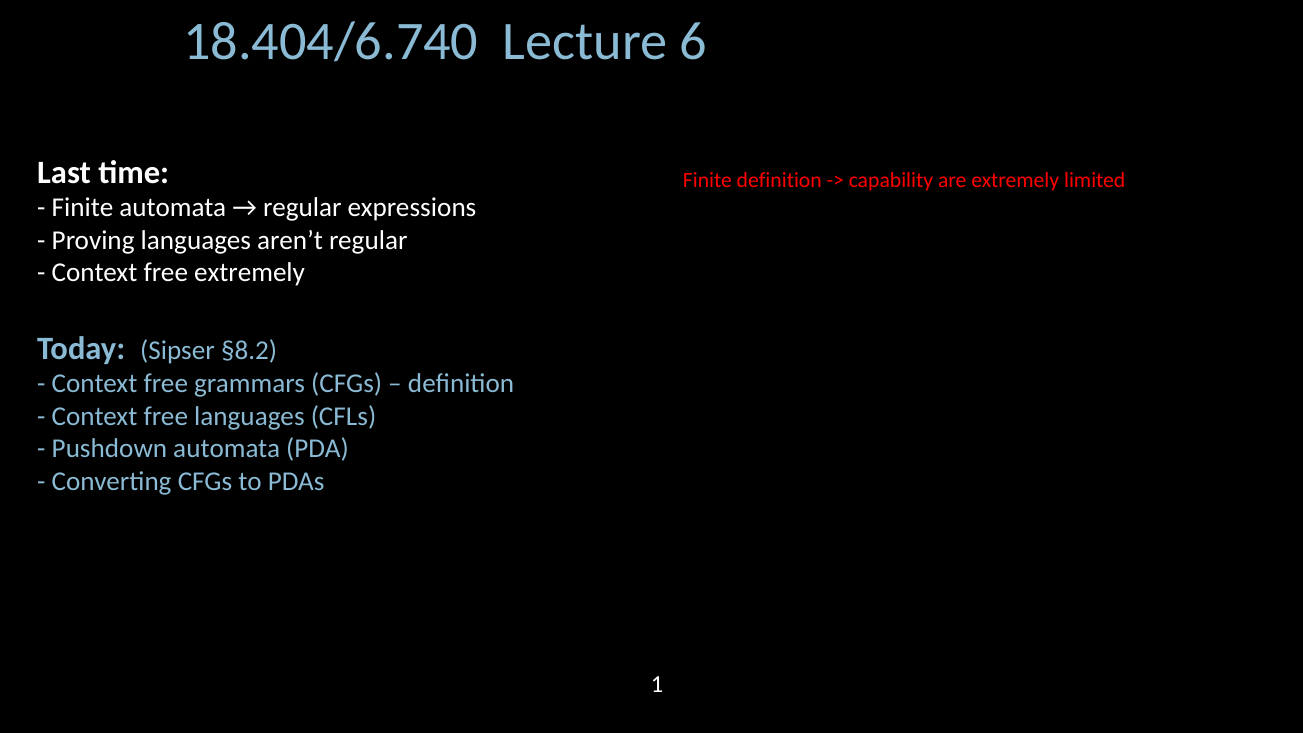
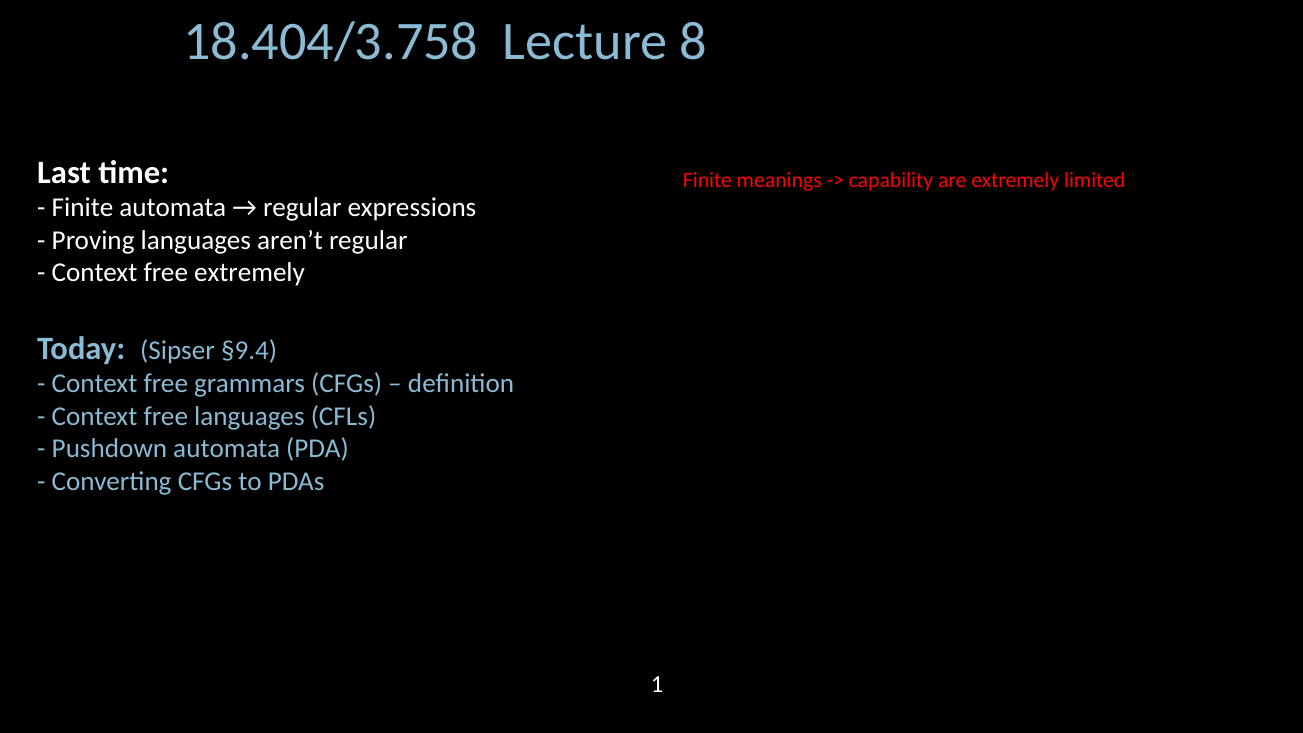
18.404/6.740: 18.404/6.740 -> 18.404/3.758 (331, 41)
6: 6 -> 8 (693, 41)
Finite definition: definition -> meanings (779, 180)
§8.2: §8.2 -> §9.4 (249, 350)
